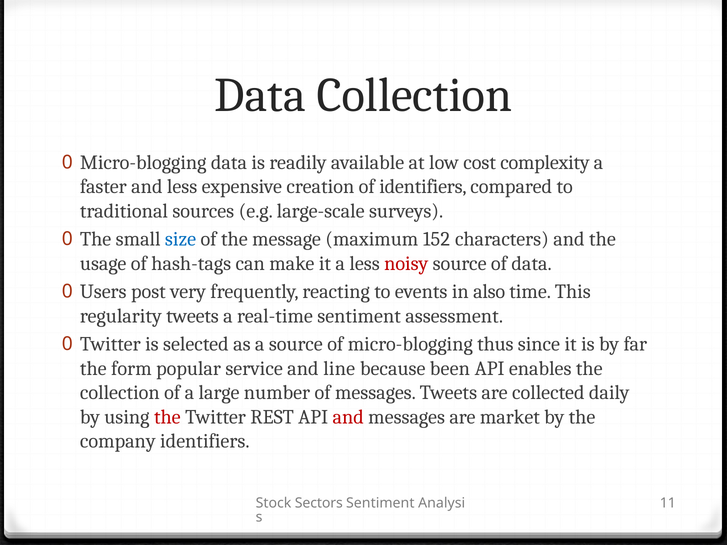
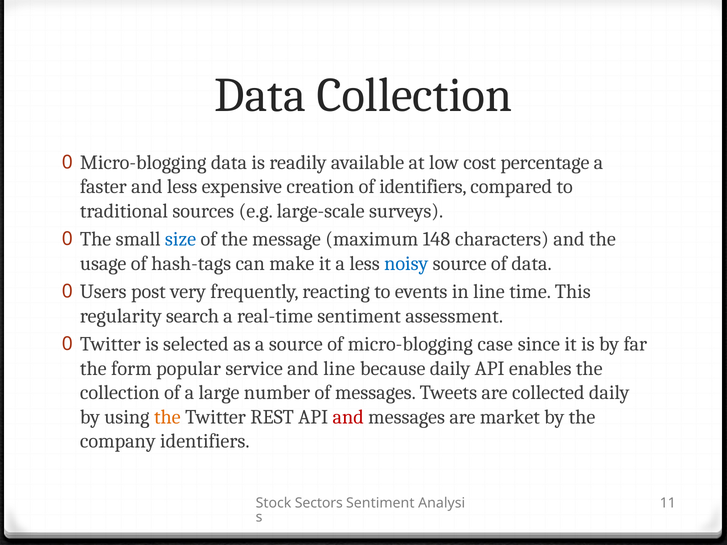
complexity: complexity -> percentage (545, 163)
152: 152 -> 148 (437, 239)
noisy colour: red -> blue (406, 264)
in also: also -> line (489, 292)
regularity tweets: tweets -> search (193, 316)
thus: thus -> case (495, 344)
because been: been -> daily (450, 369)
the colour: red -> orange (167, 417)
